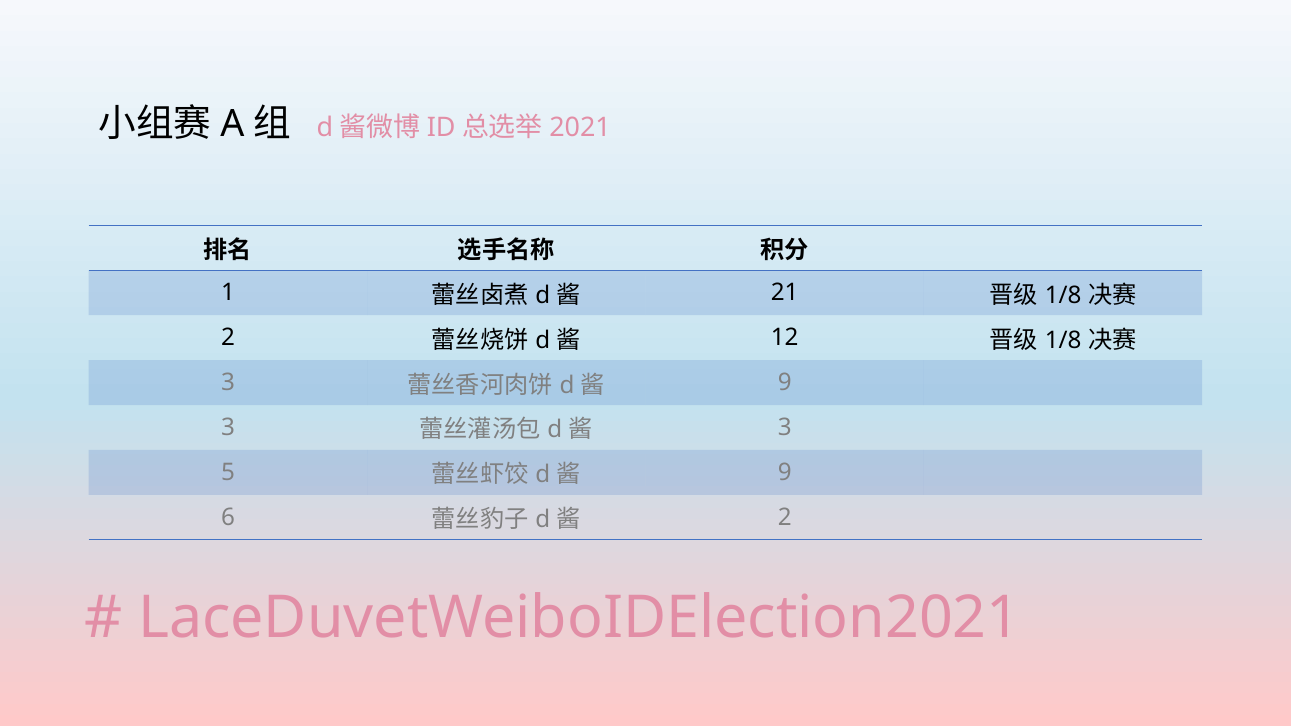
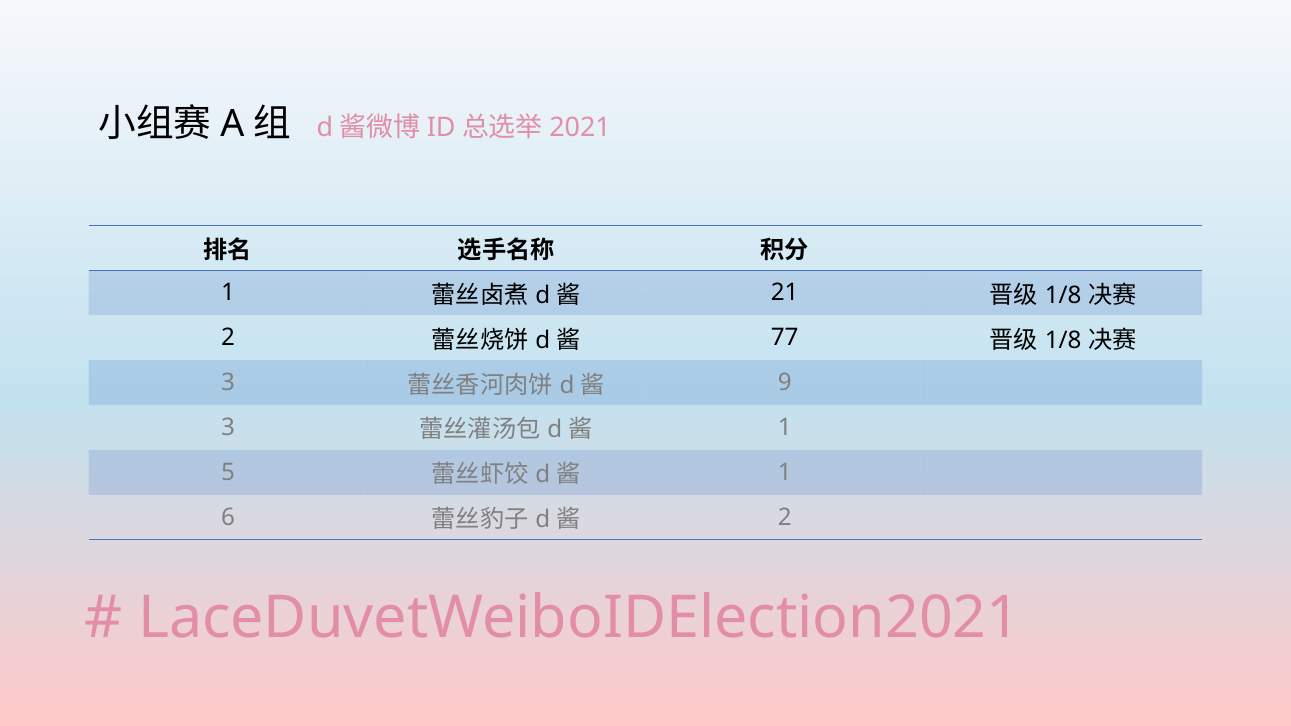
12: 12 -> 77 (785, 338)
3: 3 -> 1 (785, 428)
9: 9 -> 1 (785, 473)
